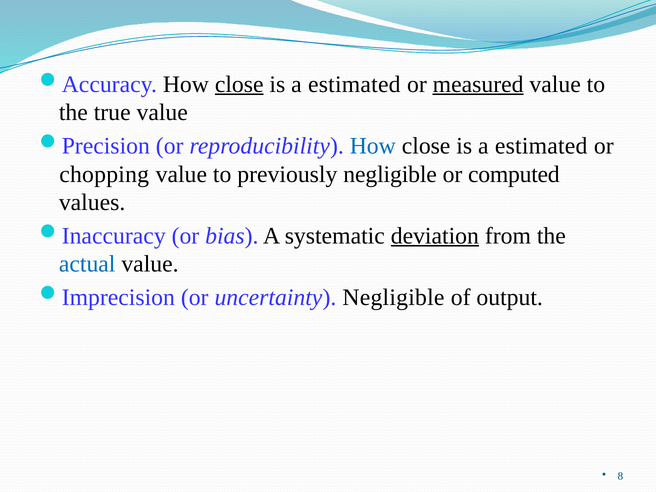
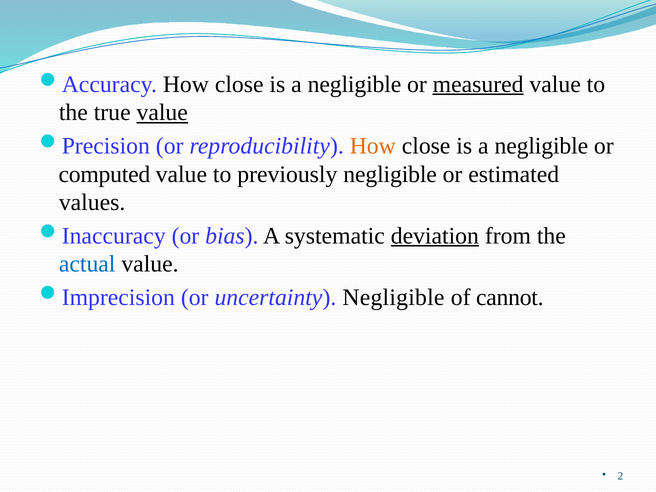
close underline: present -> none (239, 84)
estimated: estimated -> negligible (354, 84)
value underline: none -> present (162, 113)
How colour: blue -> orange (373, 146)
estimated: estimated -> negligible (541, 146)
chopping: chopping -> computed (104, 174)
computed: computed -> estimated (514, 174)
output: output -> cannot (510, 297)
8: 8 -> 2 (620, 476)
